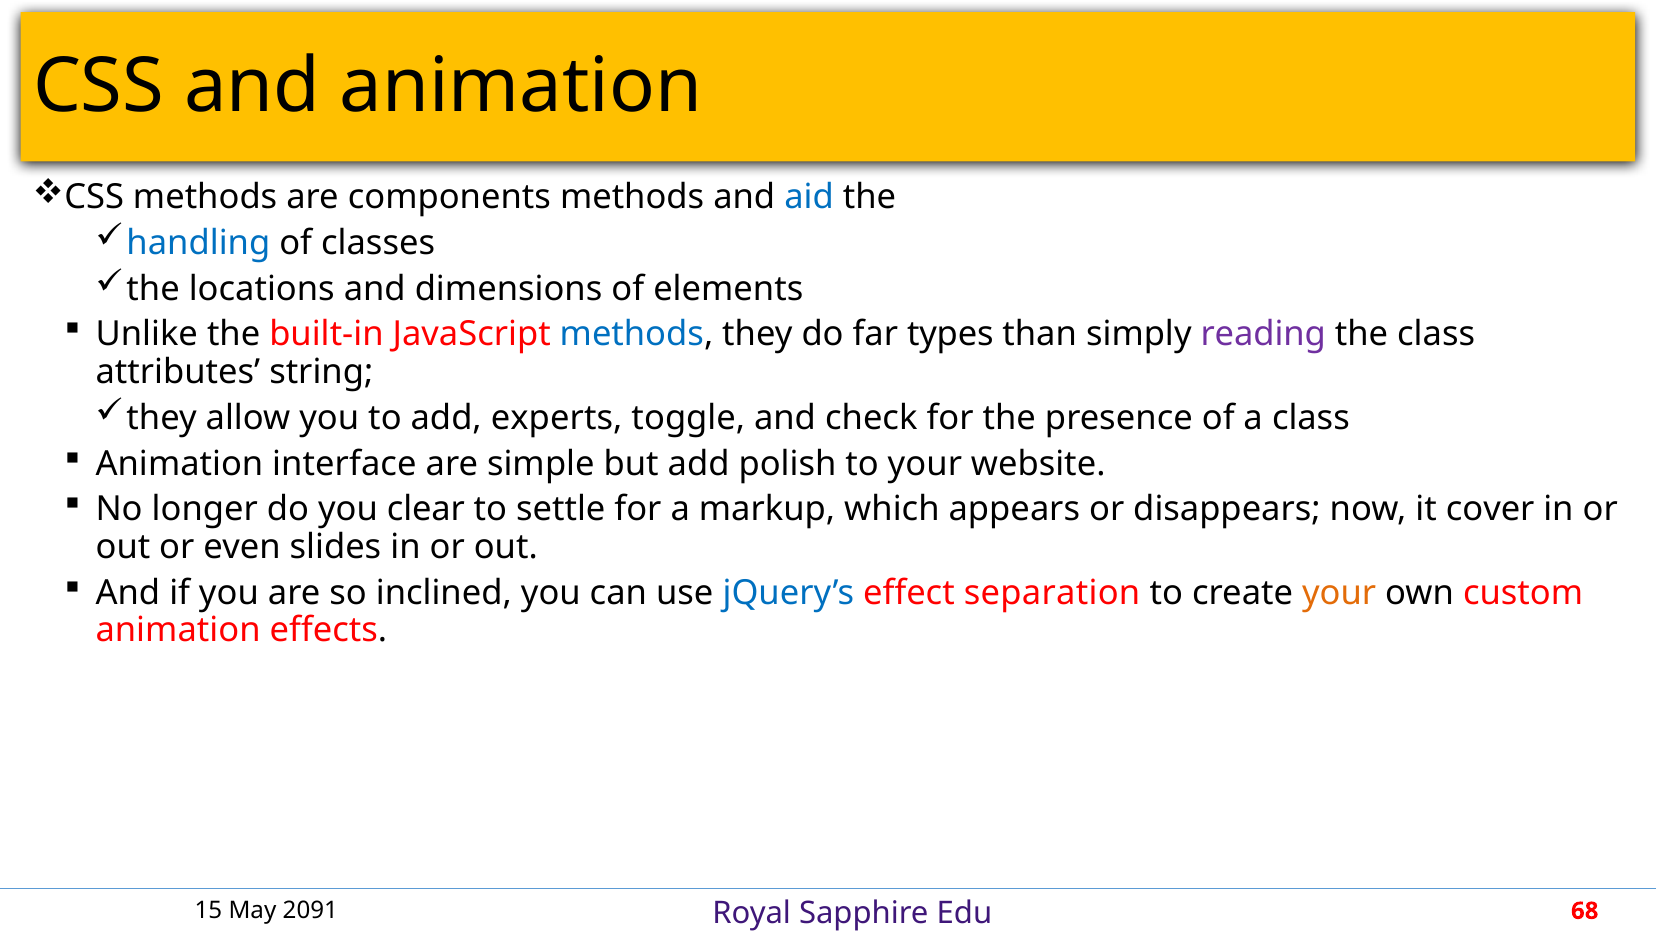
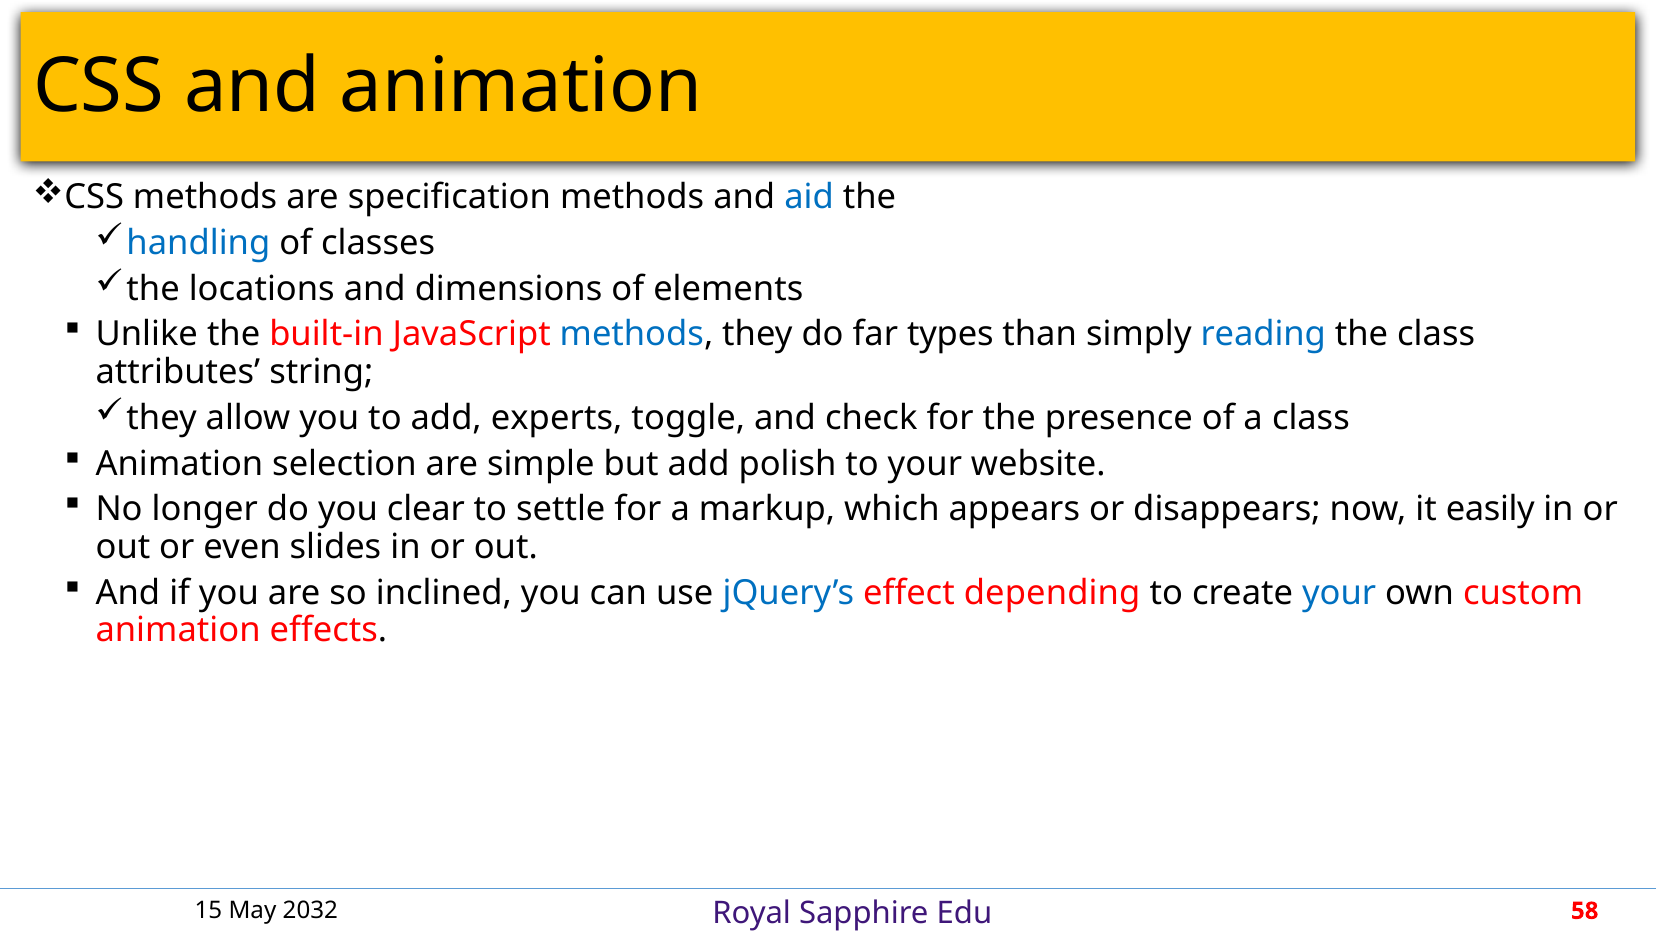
components: components -> specification (449, 197)
reading colour: purple -> blue (1263, 334)
interface: interface -> selection (344, 463)
cover: cover -> easily (1490, 509)
separation: separation -> depending (1052, 592)
your colour: orange -> blue (1339, 592)
2091: 2091 -> 2032 (310, 910)
68: 68 -> 58 (1585, 910)
